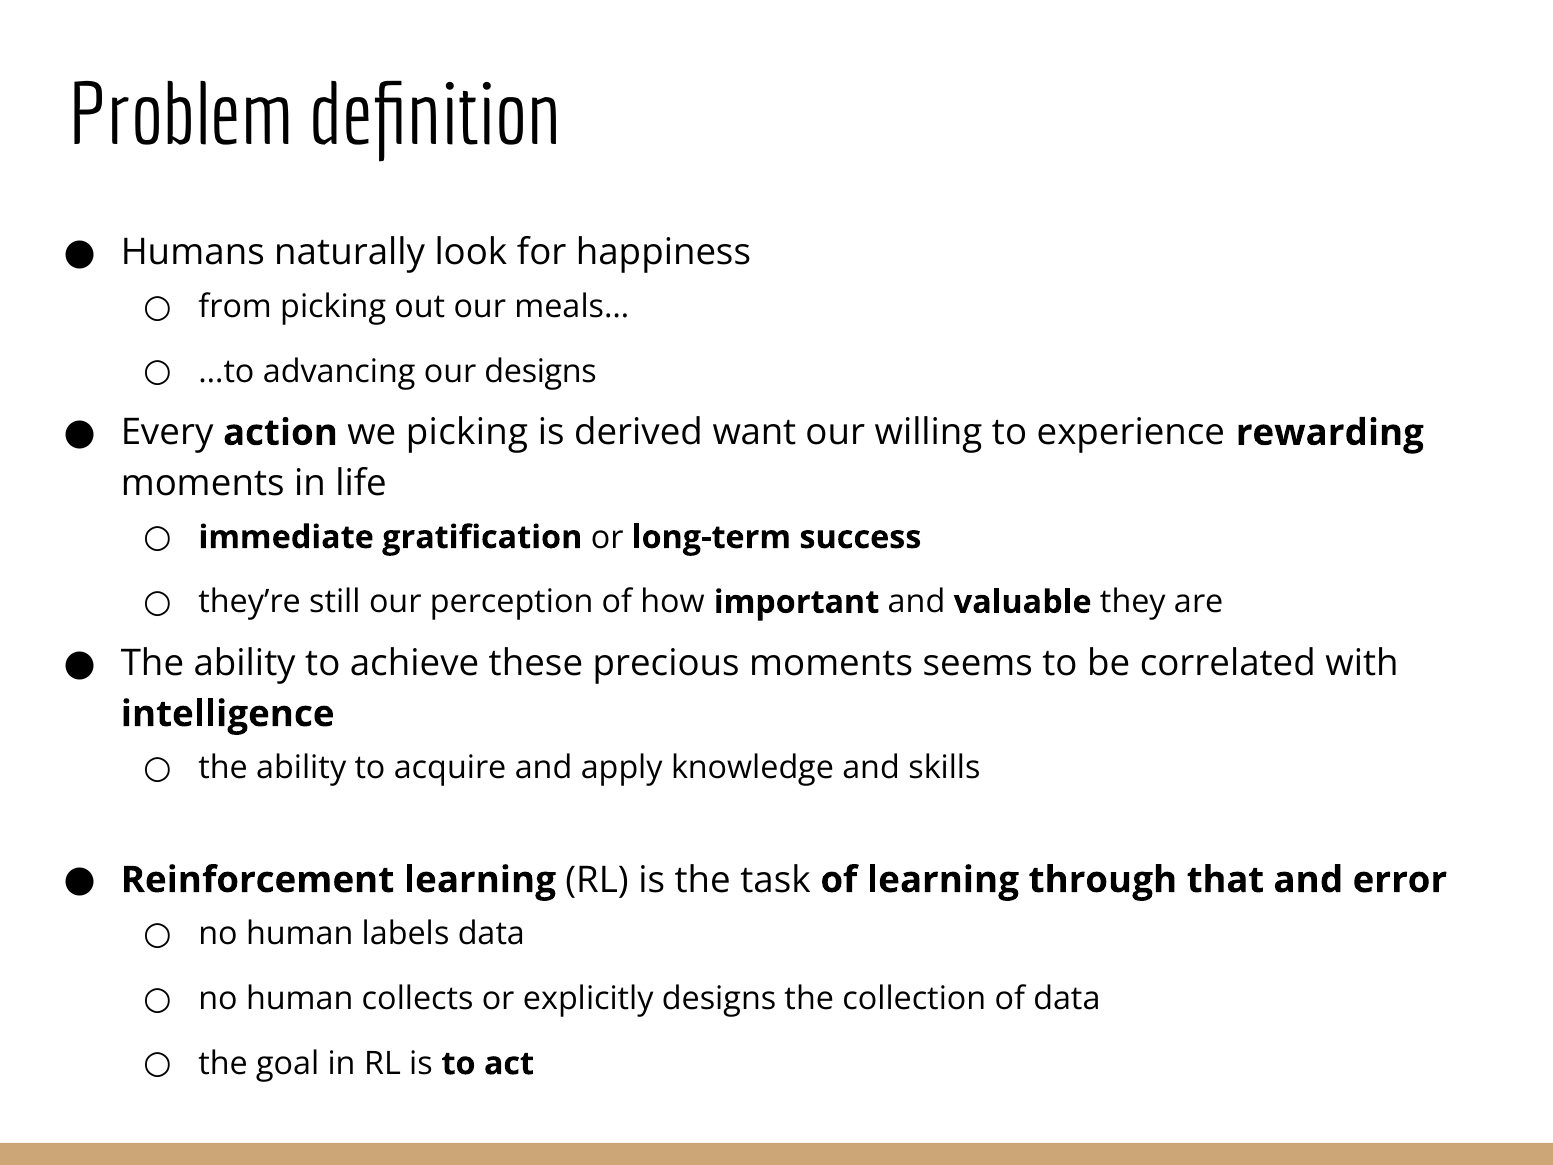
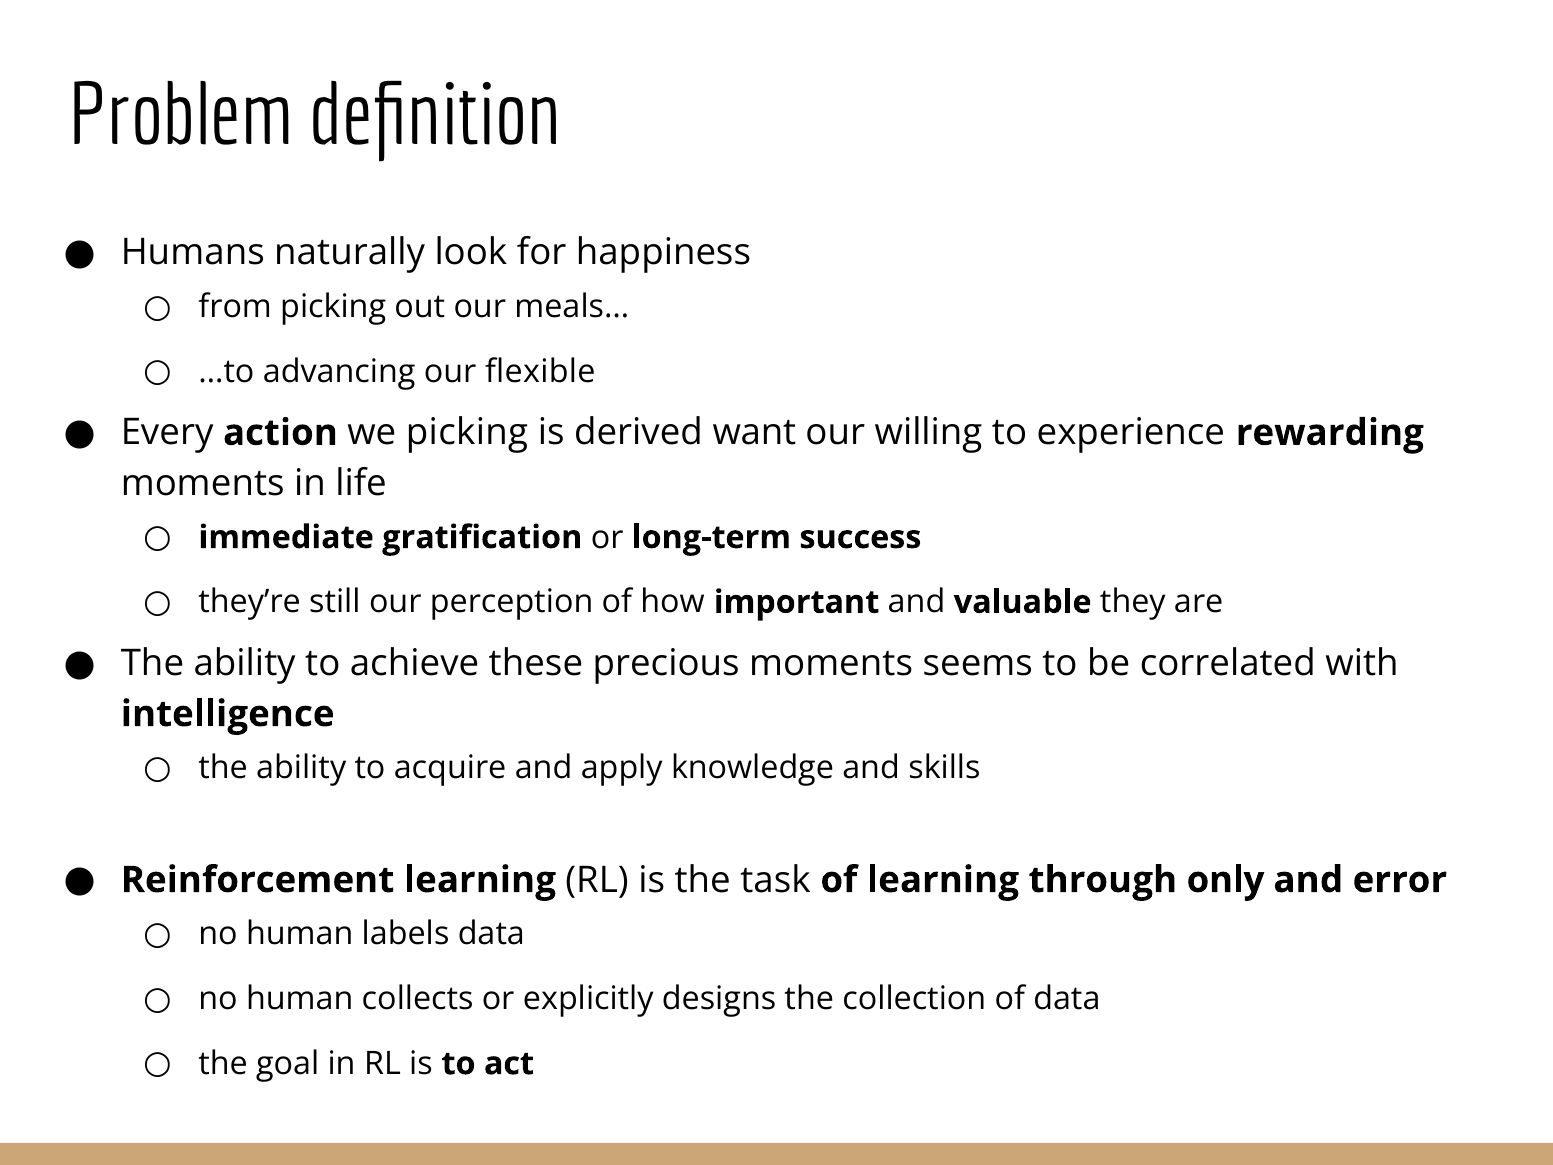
our designs: designs -> flexible (540, 371)
that: that -> only (1225, 880)
